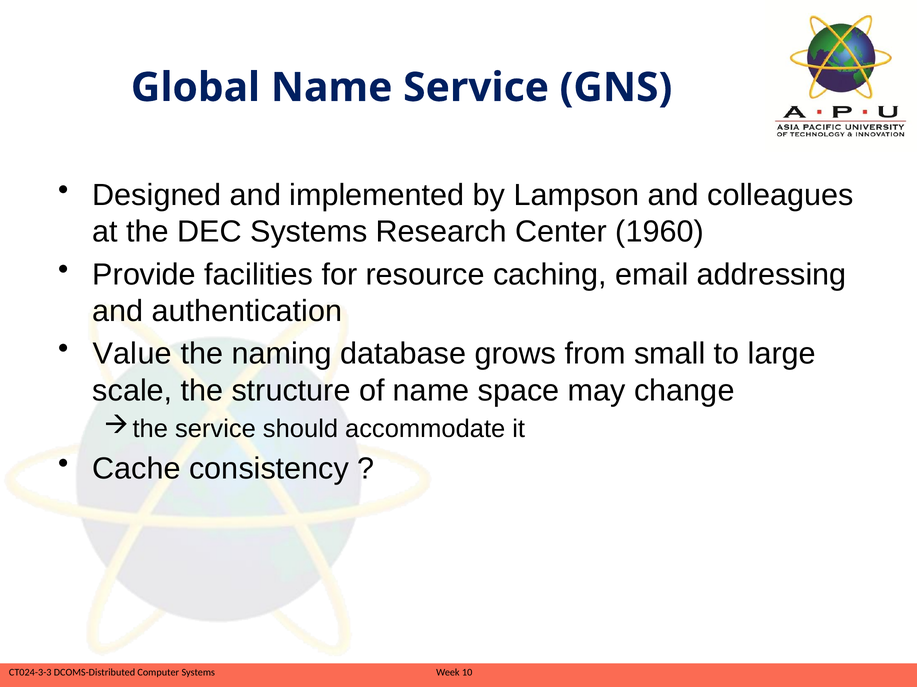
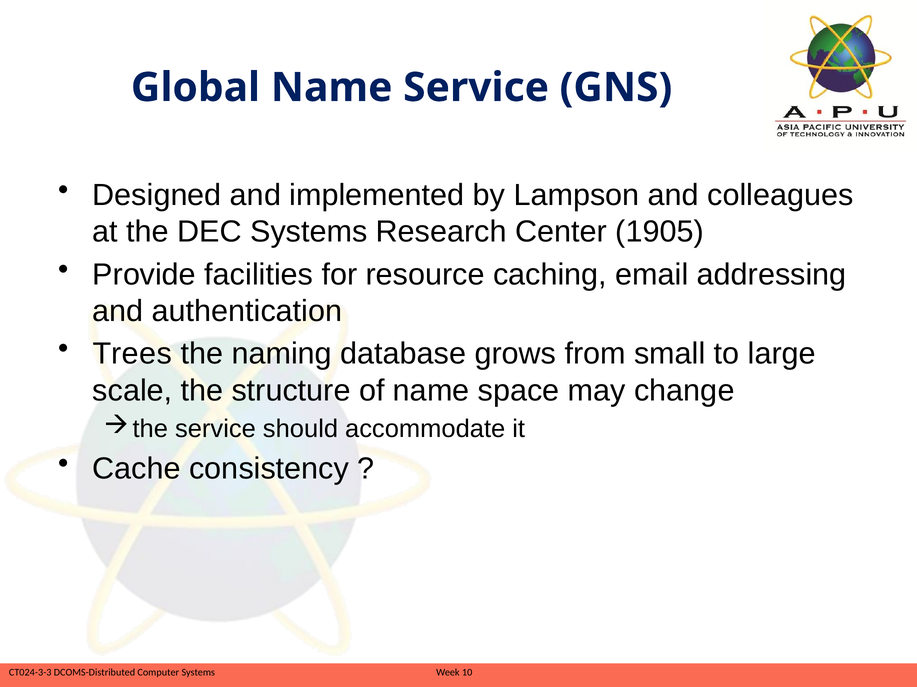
1960: 1960 -> 1905 (660, 232)
Value: Value -> Trees (132, 354)
